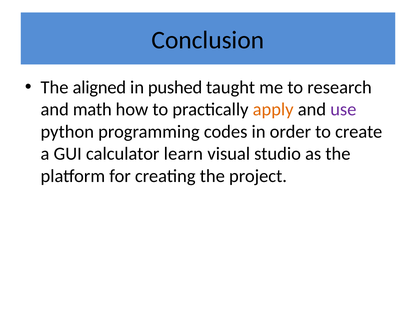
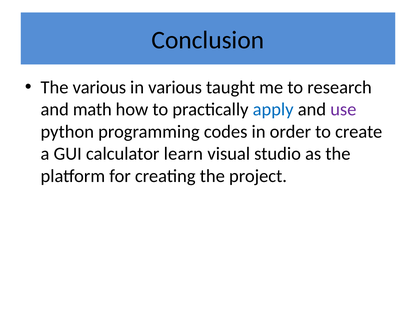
The aligned: aligned -> various (99, 87)
in pushed: pushed -> various (175, 87)
apply colour: orange -> blue (273, 109)
